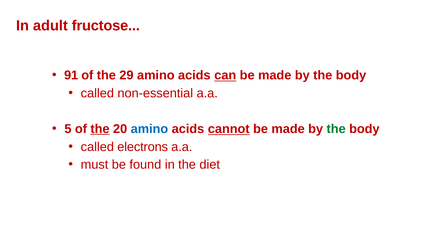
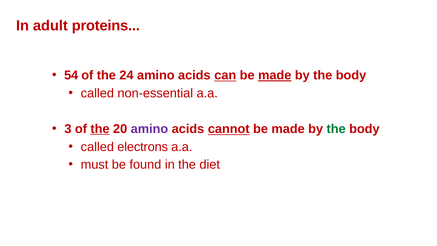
fructose: fructose -> proteins (106, 26)
91: 91 -> 54 (71, 75)
29: 29 -> 24 (126, 75)
made underline: none -> present (275, 75)
5: 5 -> 3 (68, 129)
amino colour: blue -> purple (149, 129)
